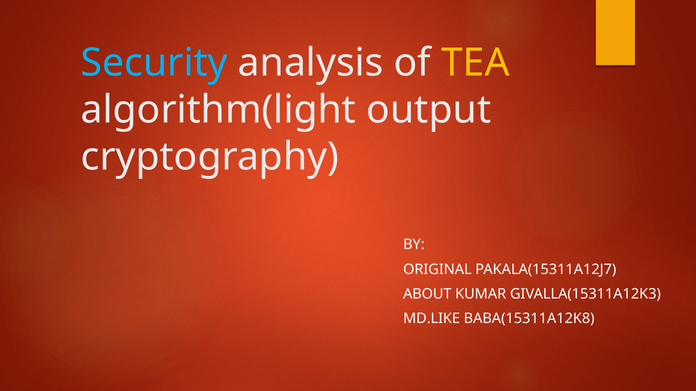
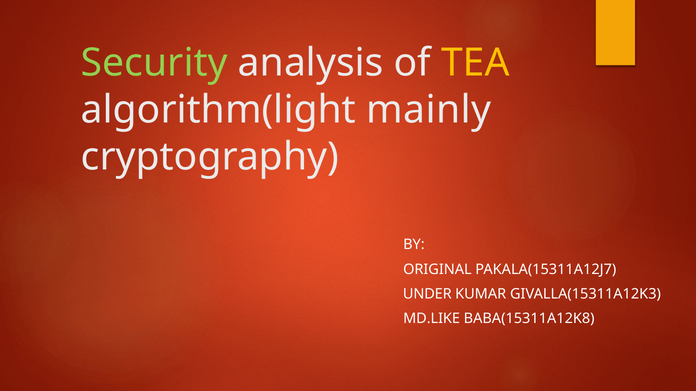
Security colour: light blue -> light green (154, 63)
output: output -> mainly (429, 110)
ABOUT: ABOUT -> UNDER (427, 294)
